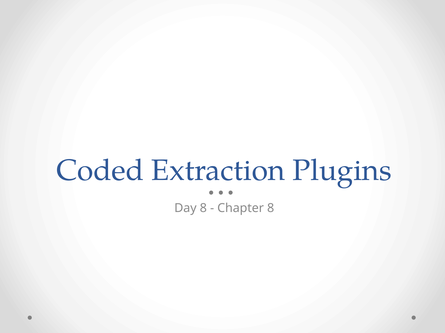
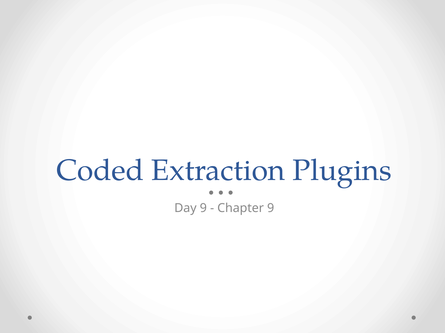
Day 8: 8 -> 9 (203, 209)
Chapter 8: 8 -> 9 (271, 209)
